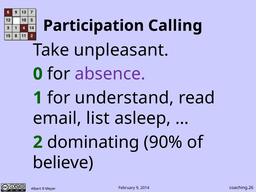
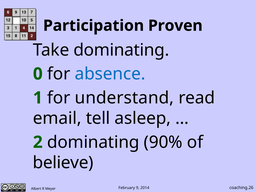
Calling: Calling -> Proven (175, 26)
Take unpleasant: unpleasant -> dominating (121, 50)
absence colour: purple -> blue (110, 74)
list: list -> tell (98, 118)
